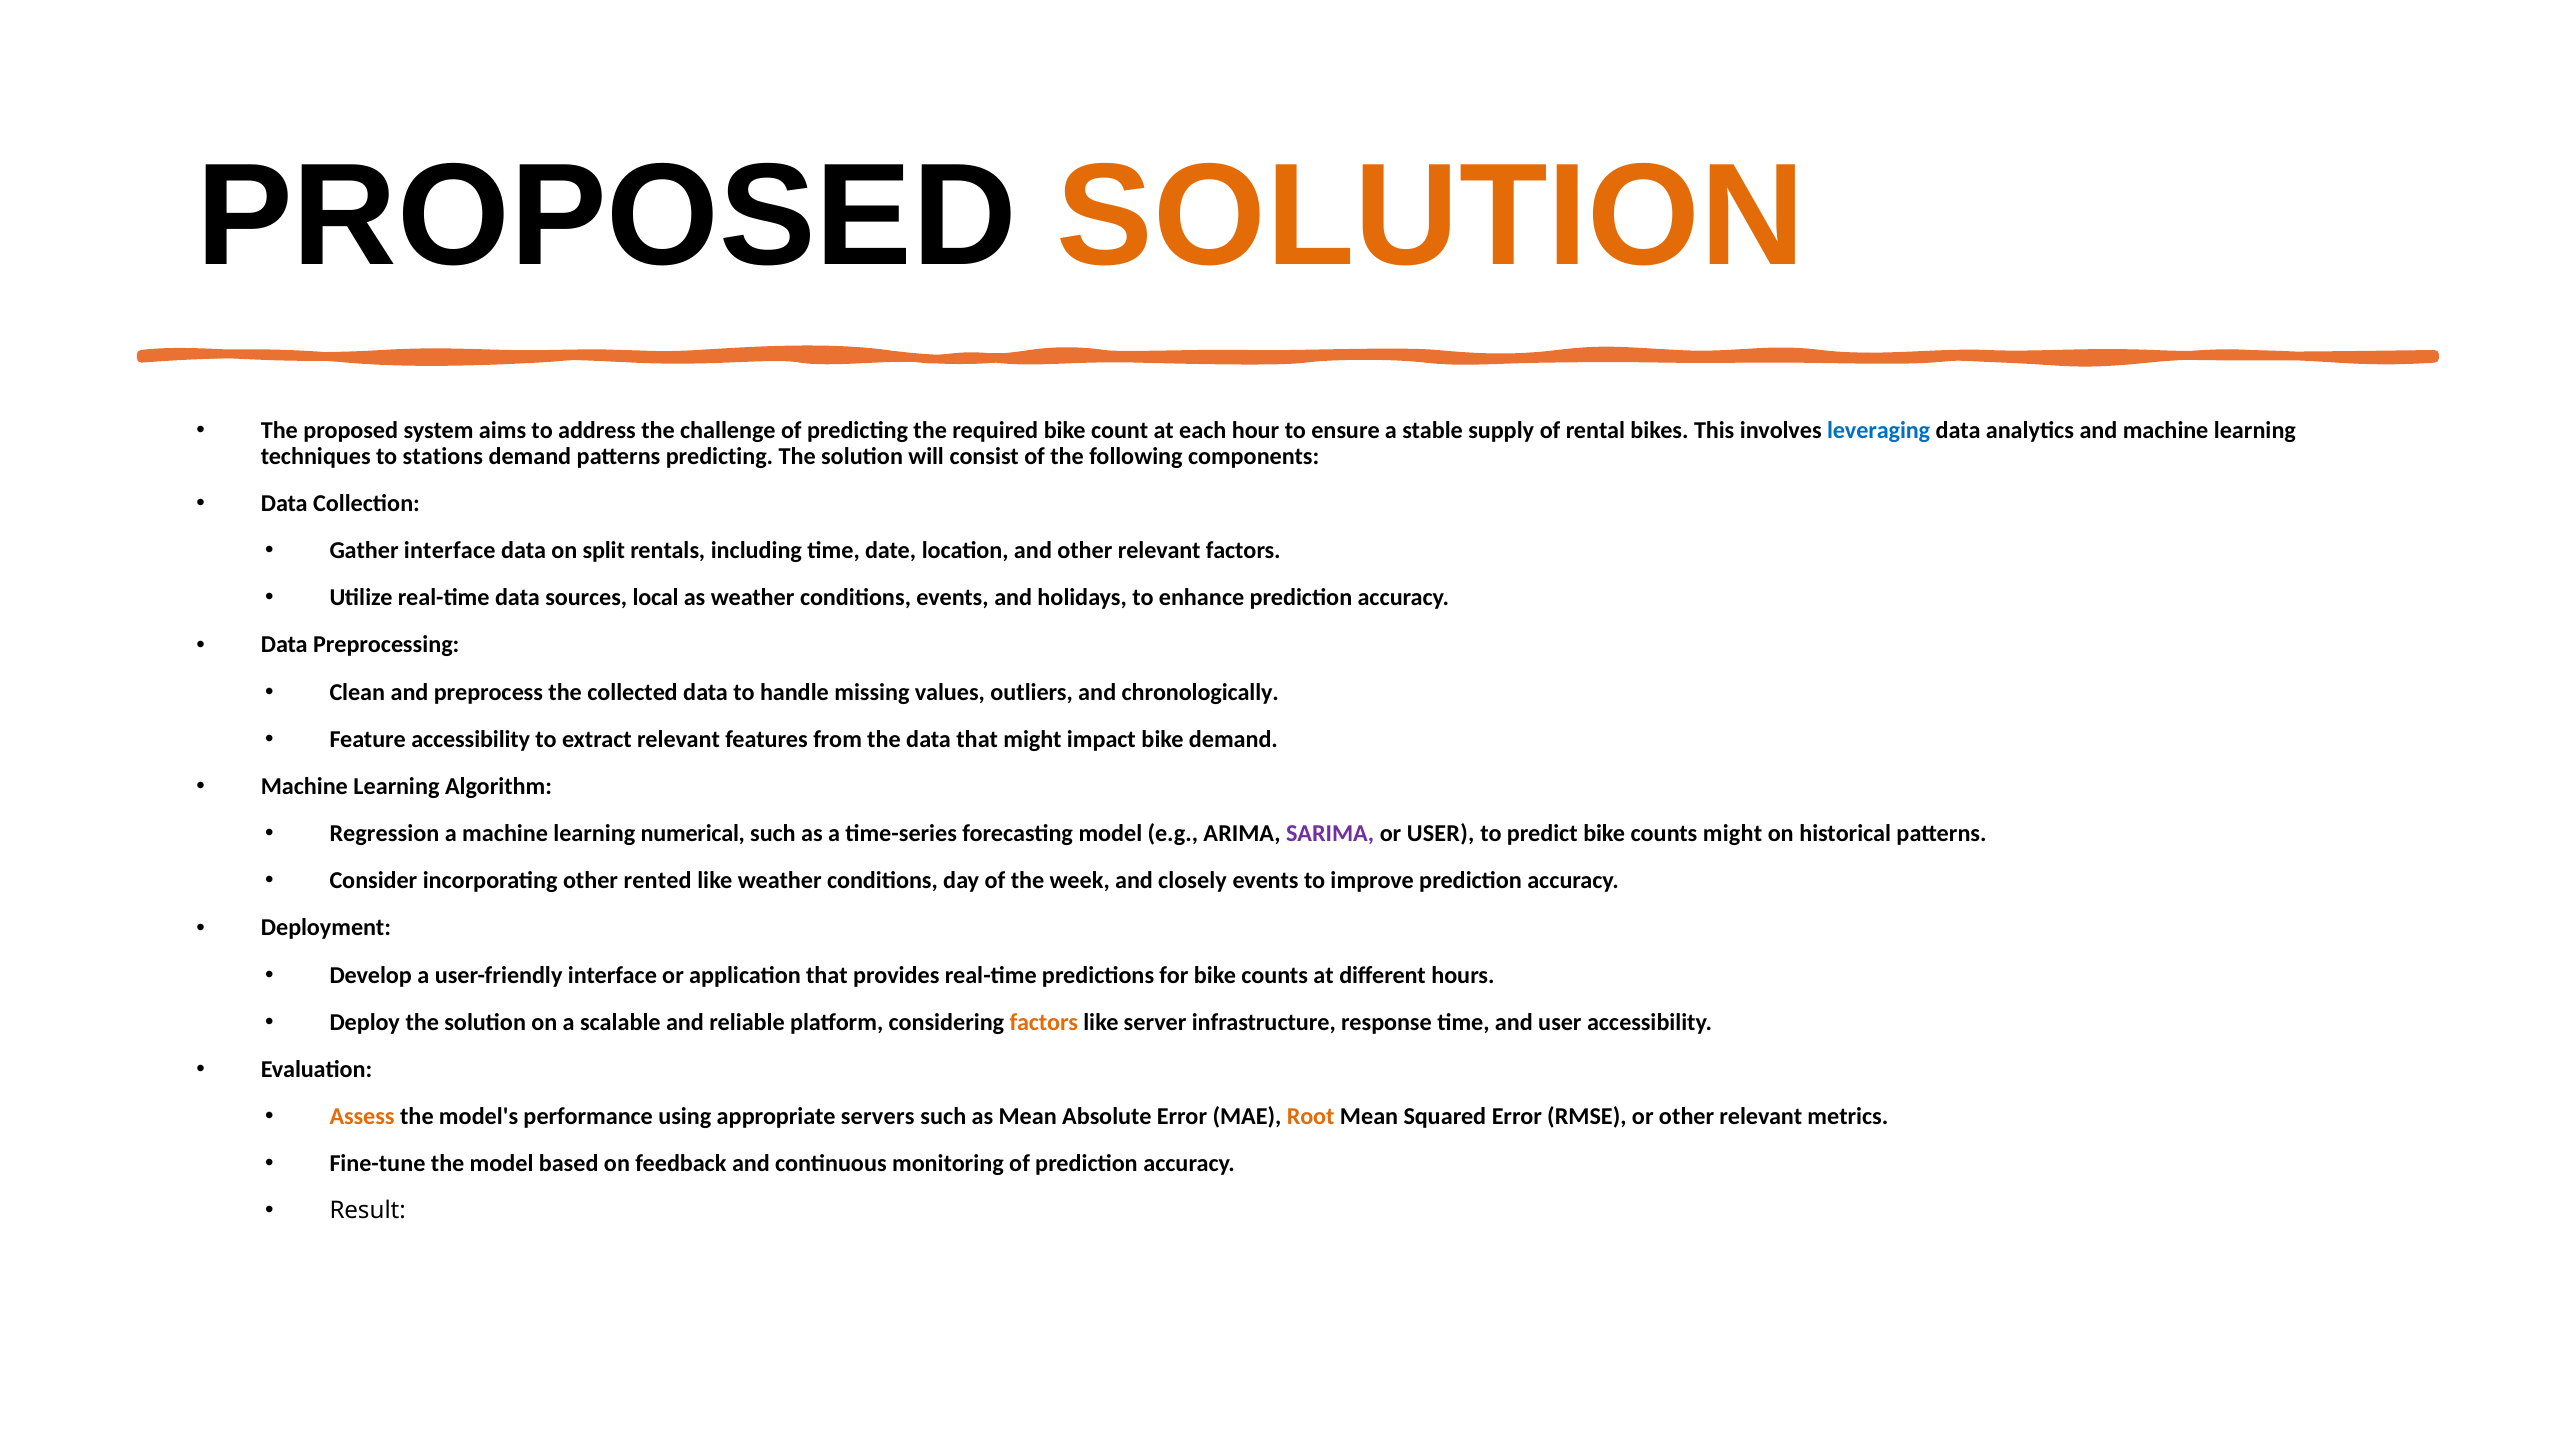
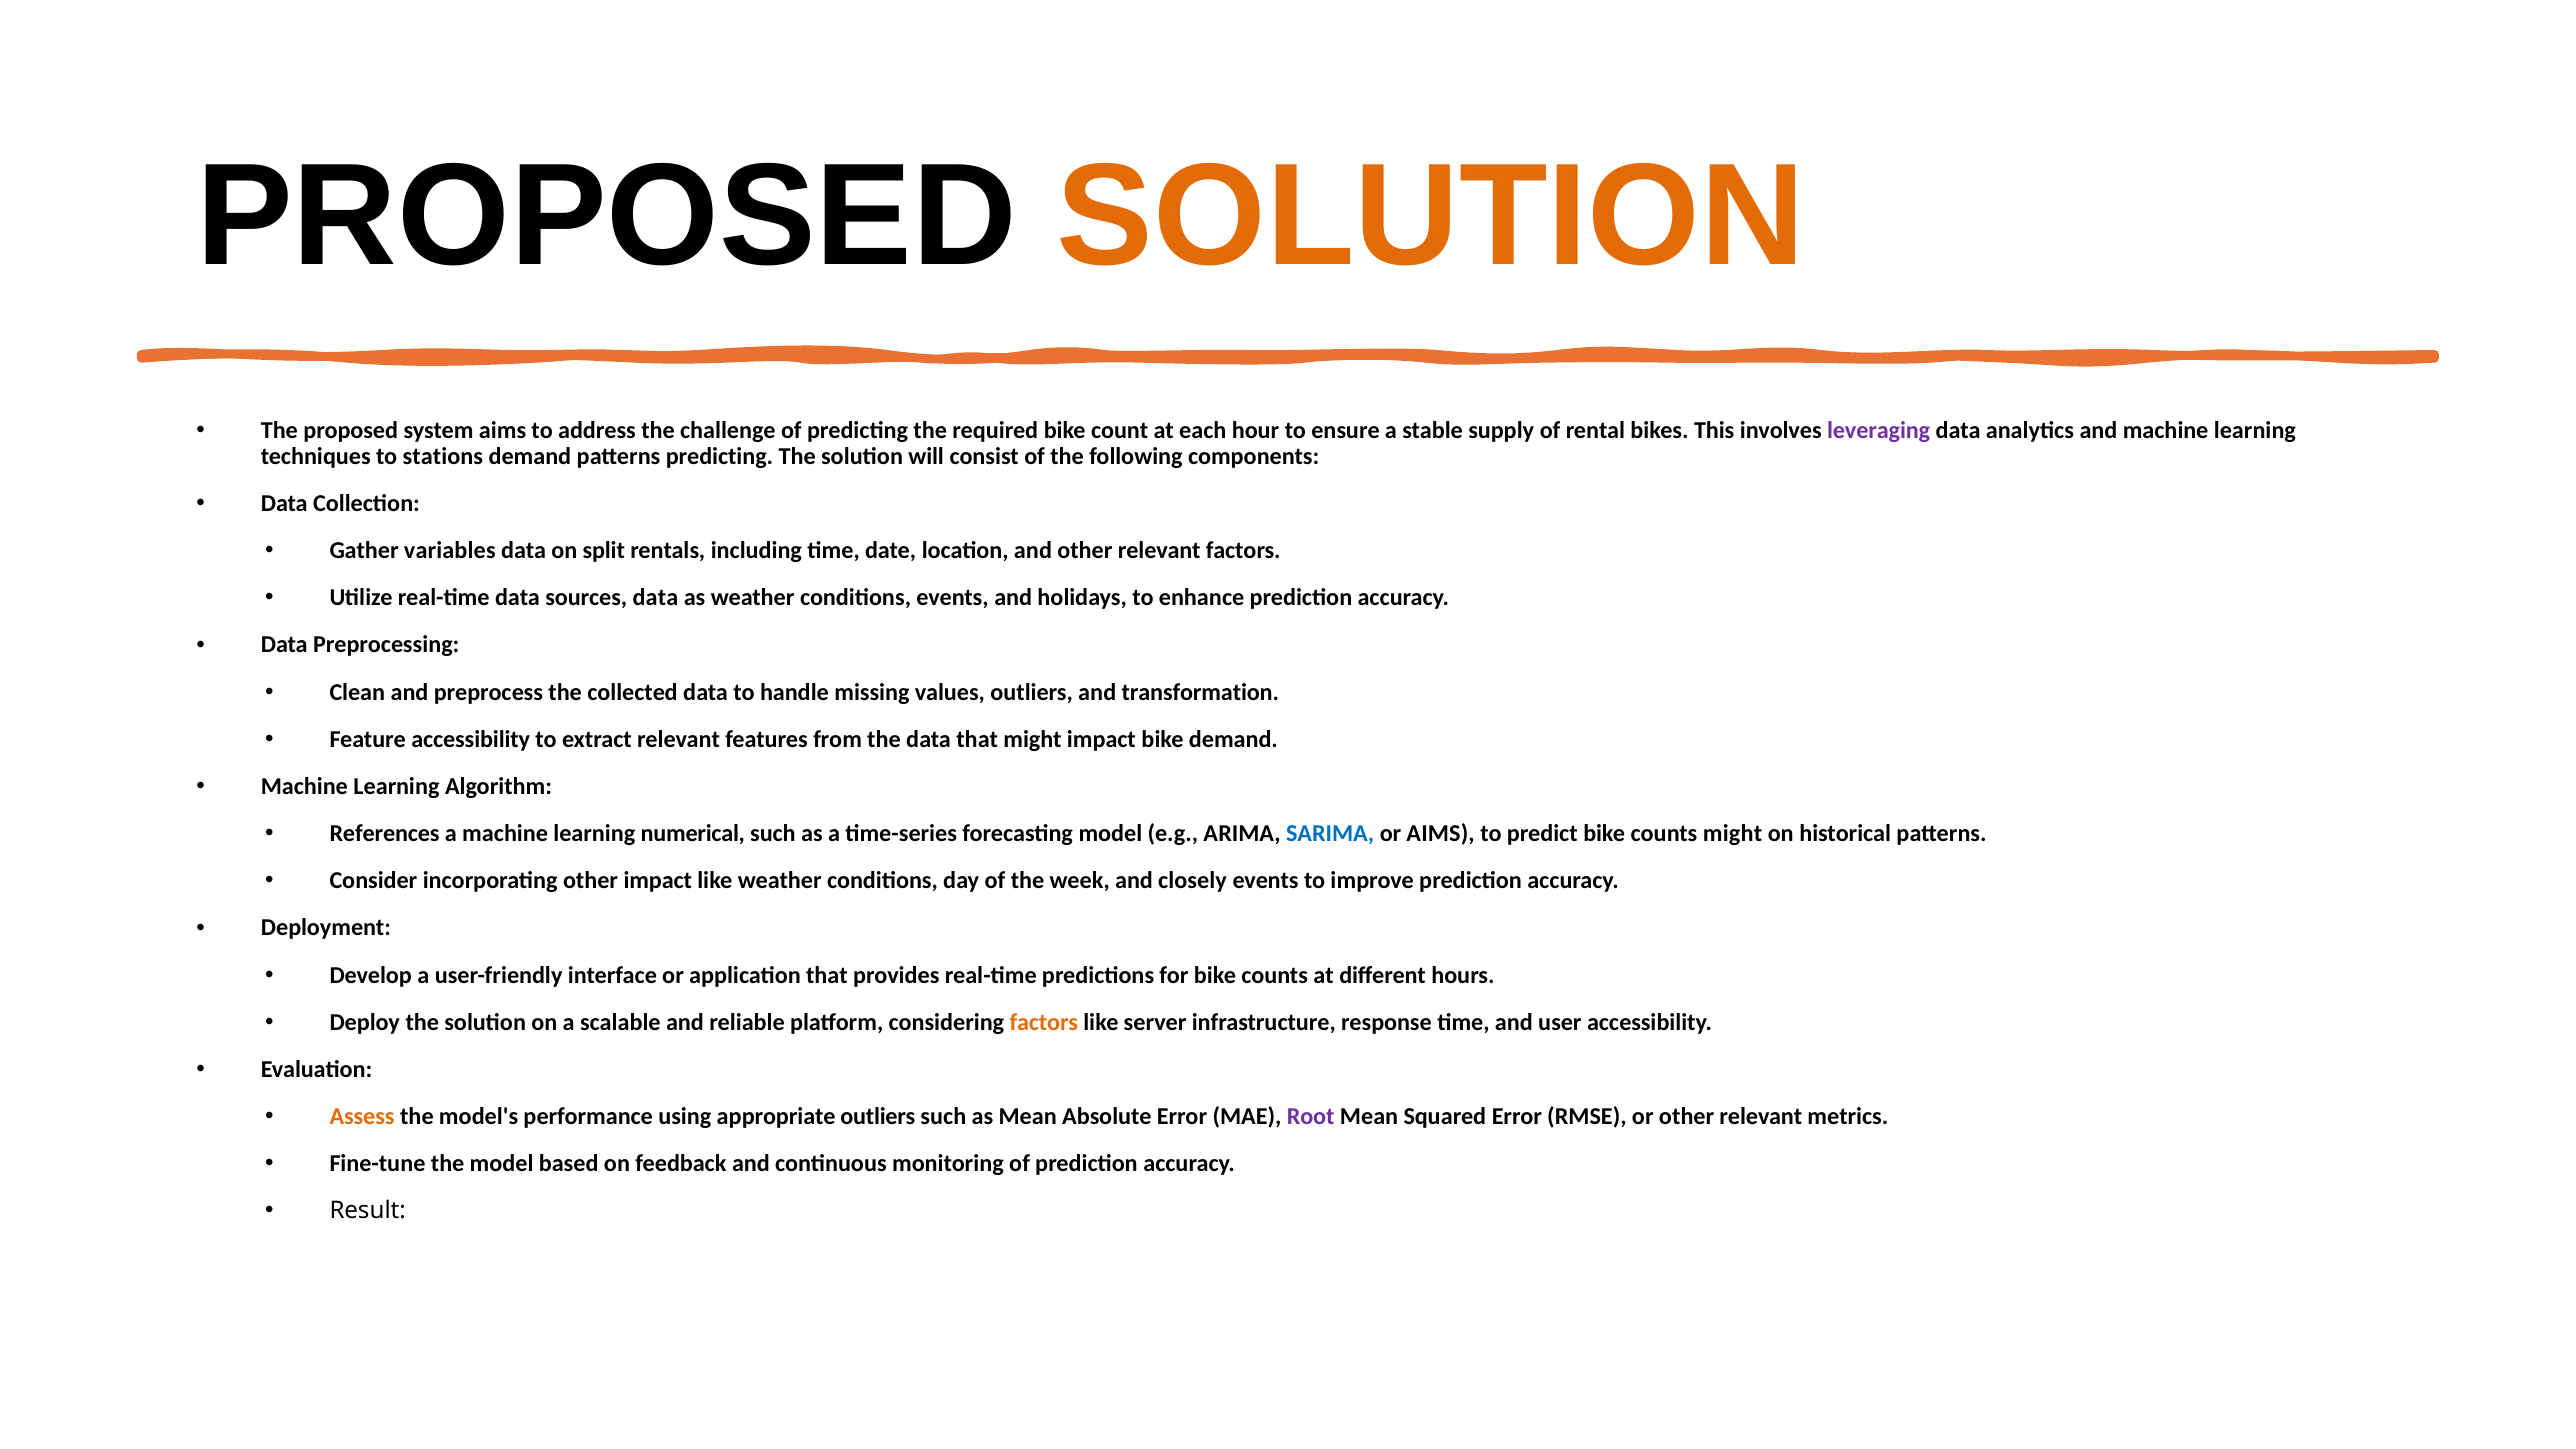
leveraging colour: blue -> purple (1879, 430)
Gather interface: interface -> variables (450, 551)
sources local: local -> data (655, 598)
chronologically: chronologically -> transformation (1200, 692)
Regression: Regression -> References (385, 834)
SARIMA colour: purple -> blue (1330, 834)
or USER: USER -> AIMS (1441, 834)
other rented: rented -> impact (658, 881)
appropriate servers: servers -> outliers (878, 1117)
Root colour: orange -> purple (1311, 1117)
